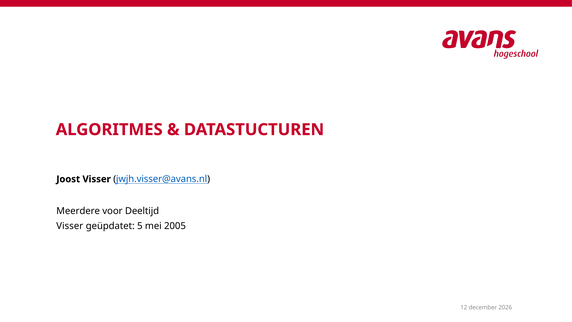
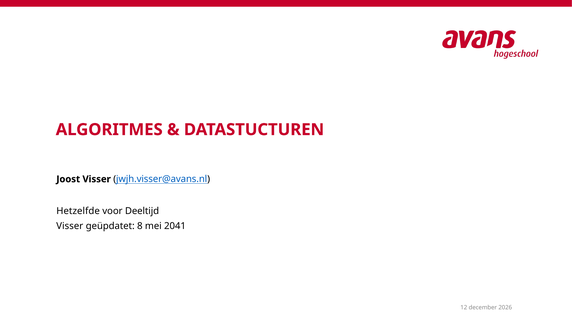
Meerdere: Meerdere -> Hetzelfde (78, 211)
5: 5 -> 8 (140, 226)
2005: 2005 -> 2041 (175, 226)
